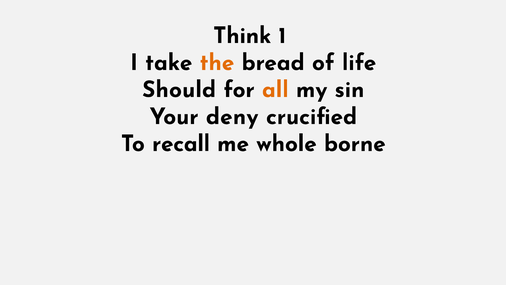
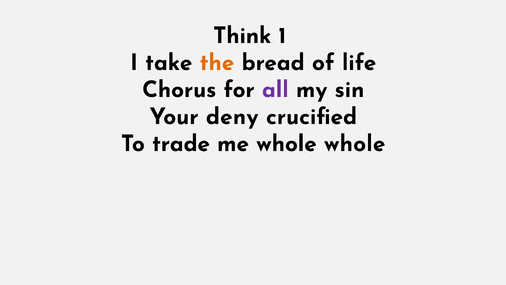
Should: Should -> Chorus (179, 89)
all colour: orange -> purple (275, 89)
recall: recall -> trade (181, 143)
whole borne: borne -> whole (355, 143)
